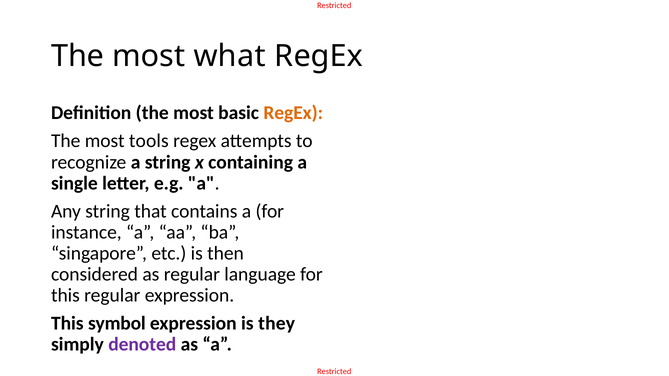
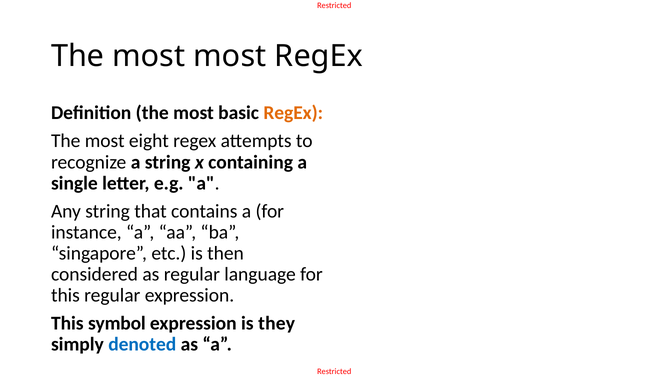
most what: what -> most (230, 56)
tools: tools -> eight (149, 141)
denoted colour: purple -> blue (142, 345)
